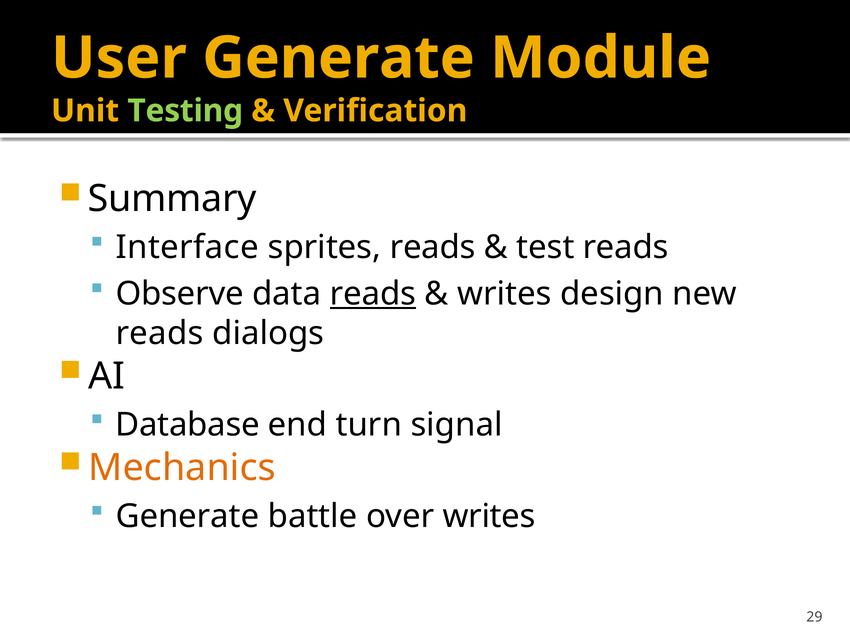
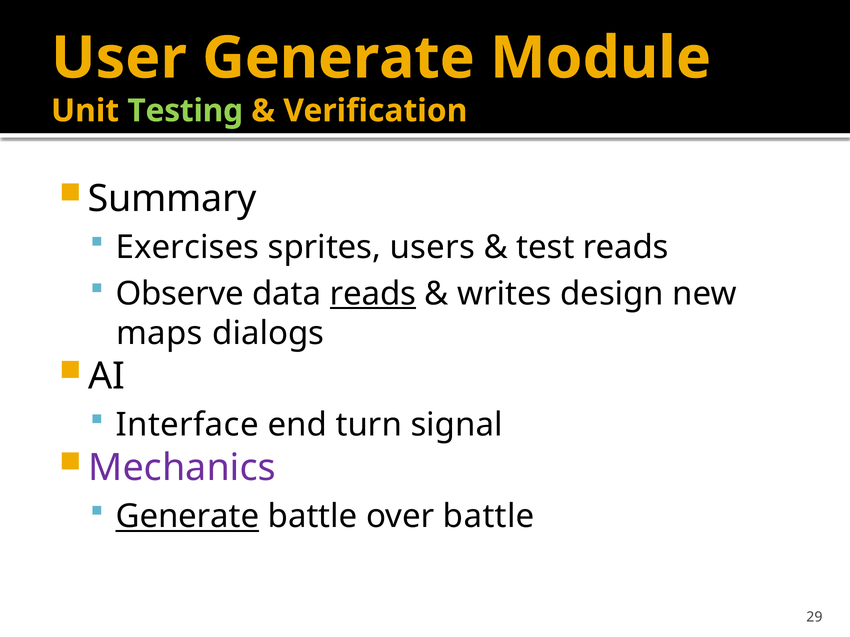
Interface: Interface -> Exercises (187, 248)
sprites reads: reads -> users (432, 248)
reads: reads -> maps (160, 334)
Database: Database -> Interface (187, 425)
Mechanics colour: orange -> purple (182, 468)
Generate underline: none -> present (187, 517)
over writes: writes -> battle (489, 517)
